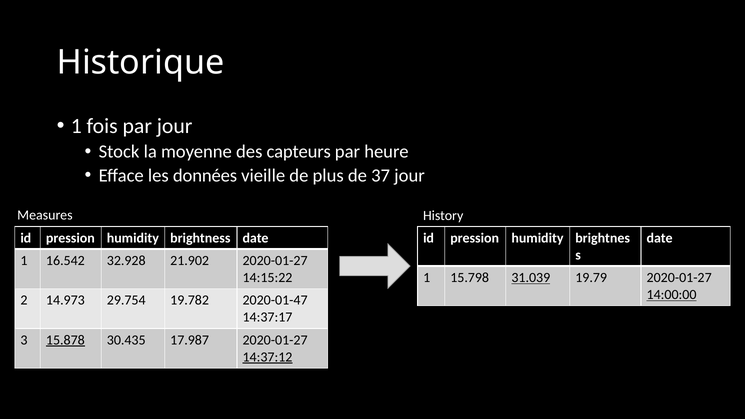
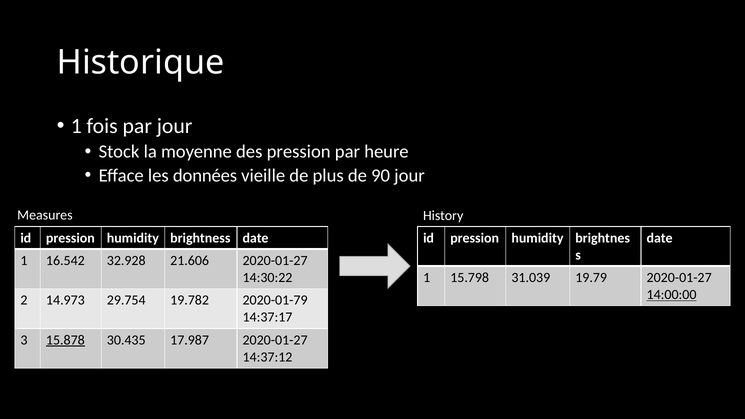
des capteurs: capteurs -> pression (299, 152)
37: 37 -> 90 (381, 176)
21.902: 21.902 -> 21.606 (190, 261)
14:15:22: 14:15:22 -> 14:30:22 (267, 278)
31.039 underline: present -> none (531, 278)
2020-01-47: 2020-01-47 -> 2020-01-79 (275, 300)
14:37:12 underline: present -> none (267, 357)
